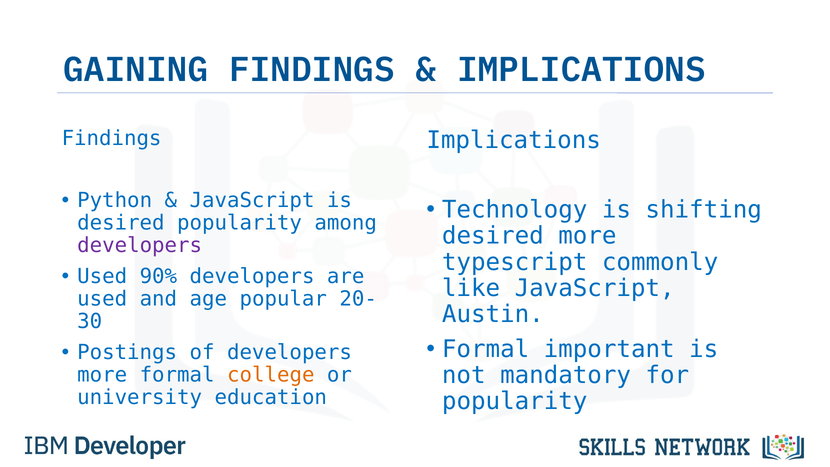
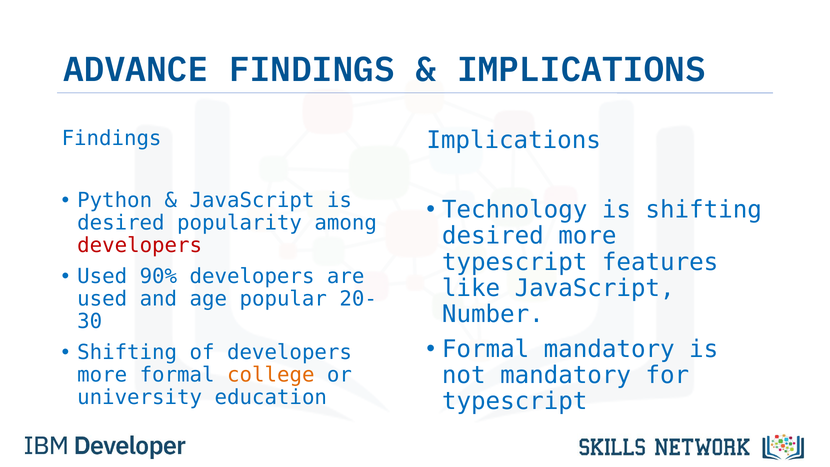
GAINING: GAINING -> ADVANCE (136, 70)
developers colour: purple -> red (140, 245)
commonly: commonly -> features (660, 262)
Austin: Austin -> Number (493, 314)
Formal important: important -> mandatory (609, 349)
Postings: Postings -> Shifting (127, 352)
popularity: popularity -> typescript (515, 401)
